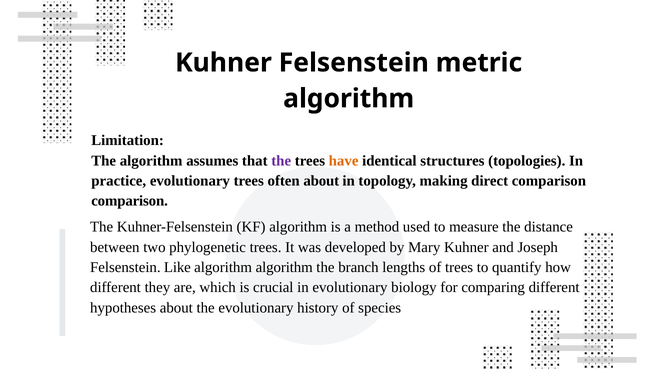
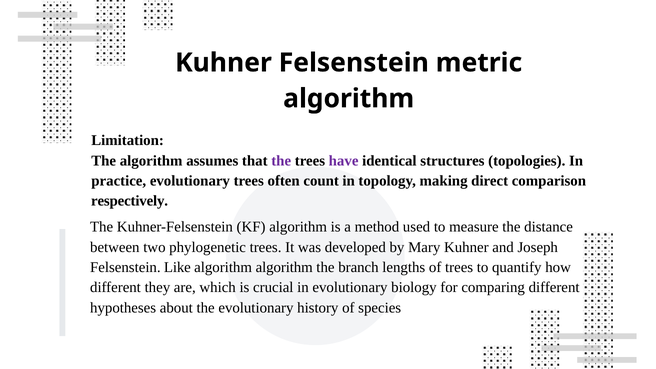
have colour: orange -> purple (344, 161)
often about: about -> count (321, 181)
comparison: comparison -> respectively (130, 201)
